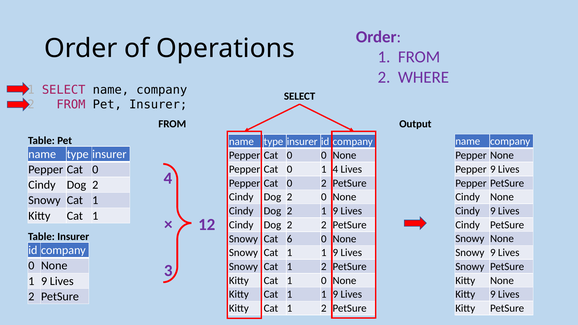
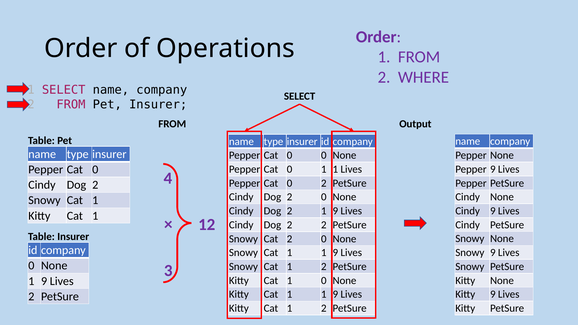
0 1 4: 4 -> 1 (335, 169)
Cat 6: 6 -> 2 (289, 239)
